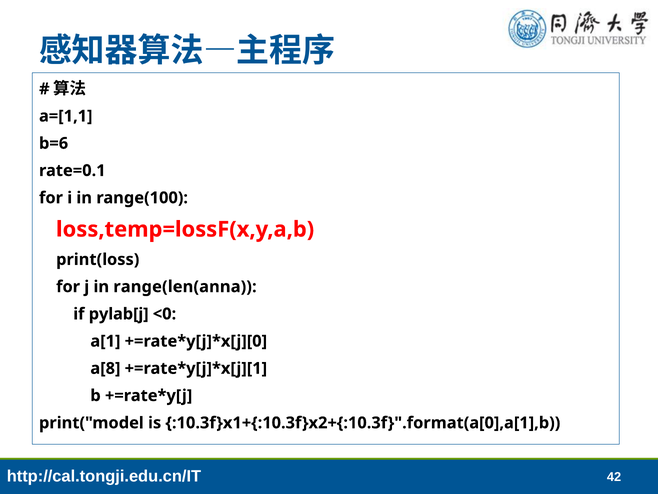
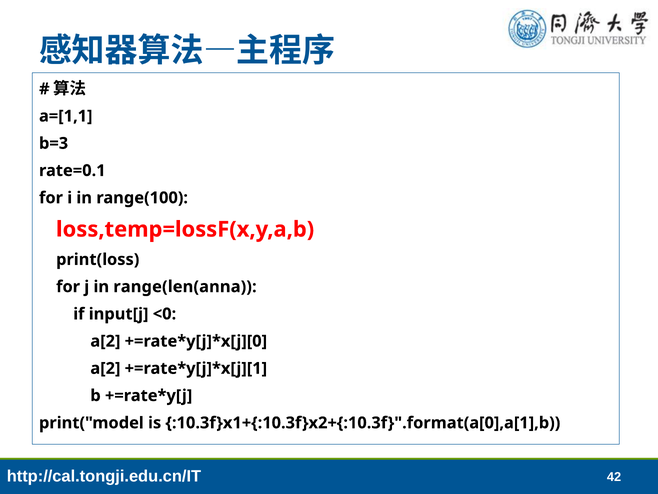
b=6: b=6 -> b=3 (54, 143)
pylab[j: pylab[j -> input[j (119, 314)
a[1: a[1 -> a[2 (105, 341)
a[8: a[8 -> a[2 (105, 368)
